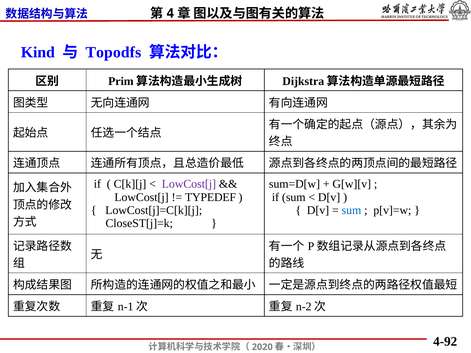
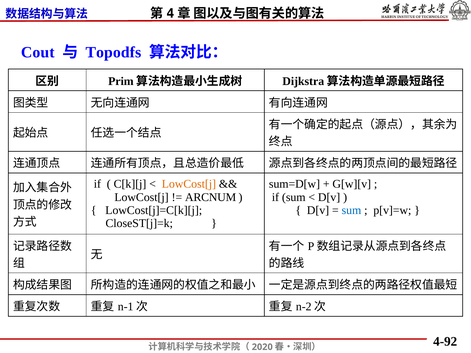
Kind: Kind -> Cout (38, 52)
LowCost[j colour: purple -> orange (189, 184)
TYPEDEF: TYPEDEF -> ARCNUM (211, 197)
